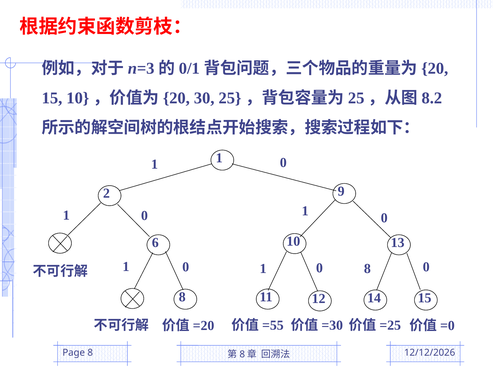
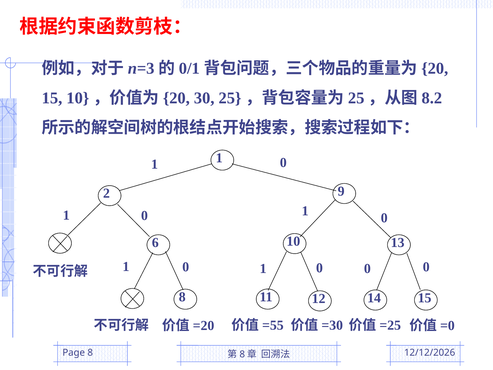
1 8: 8 -> 0 (367, 268)
